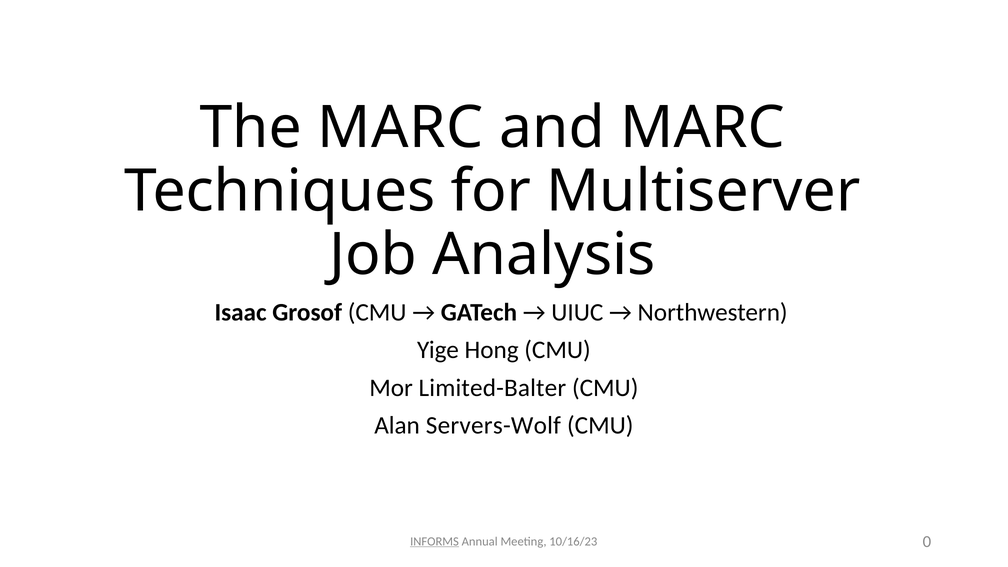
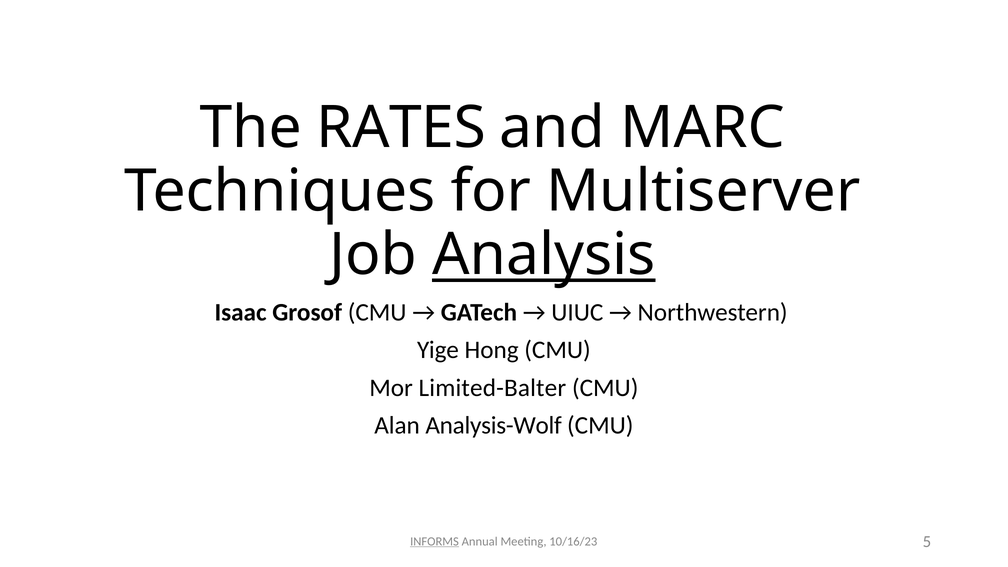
The MARC: MARC -> RATES (401, 128)
Analysis underline: none -> present (544, 255)
Servers-Wolf: Servers-Wolf -> Analysis-Wolf (494, 425)
0: 0 -> 5 (927, 542)
